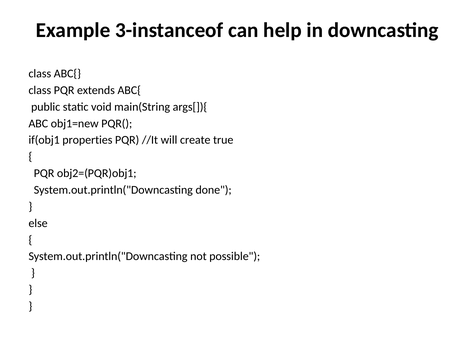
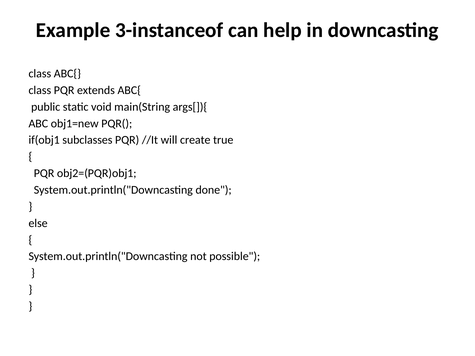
properties: properties -> subclasses (87, 140)
